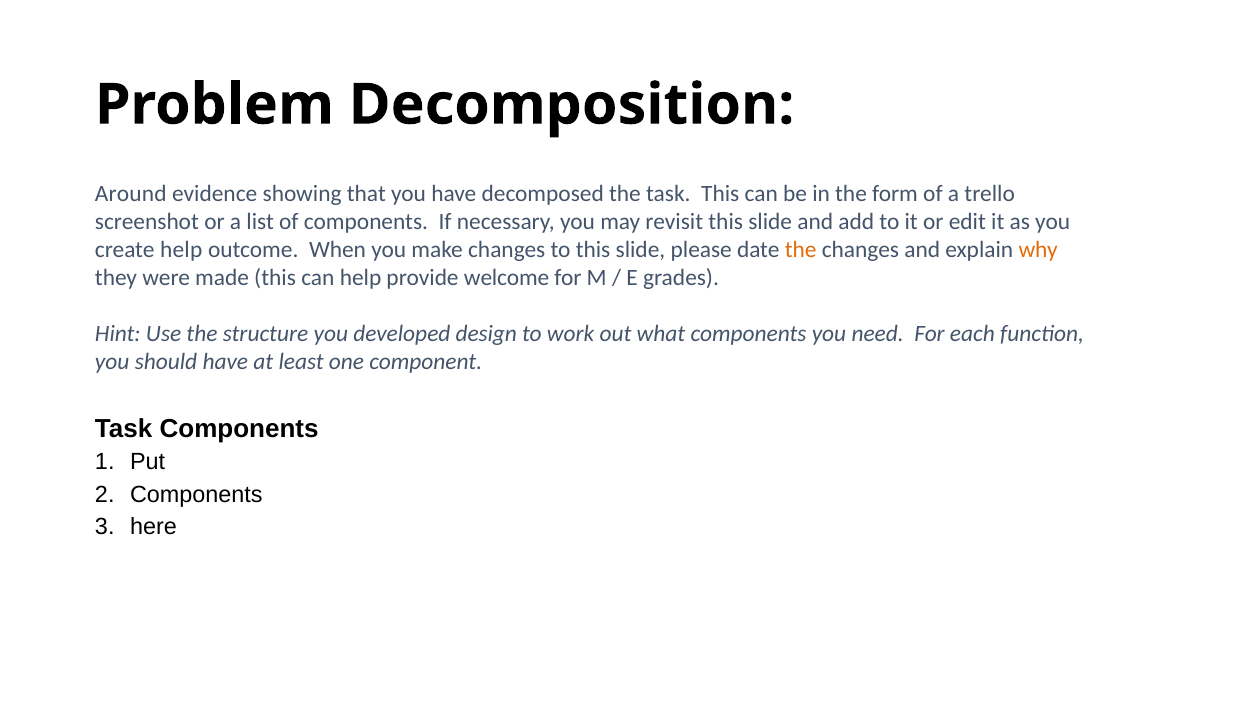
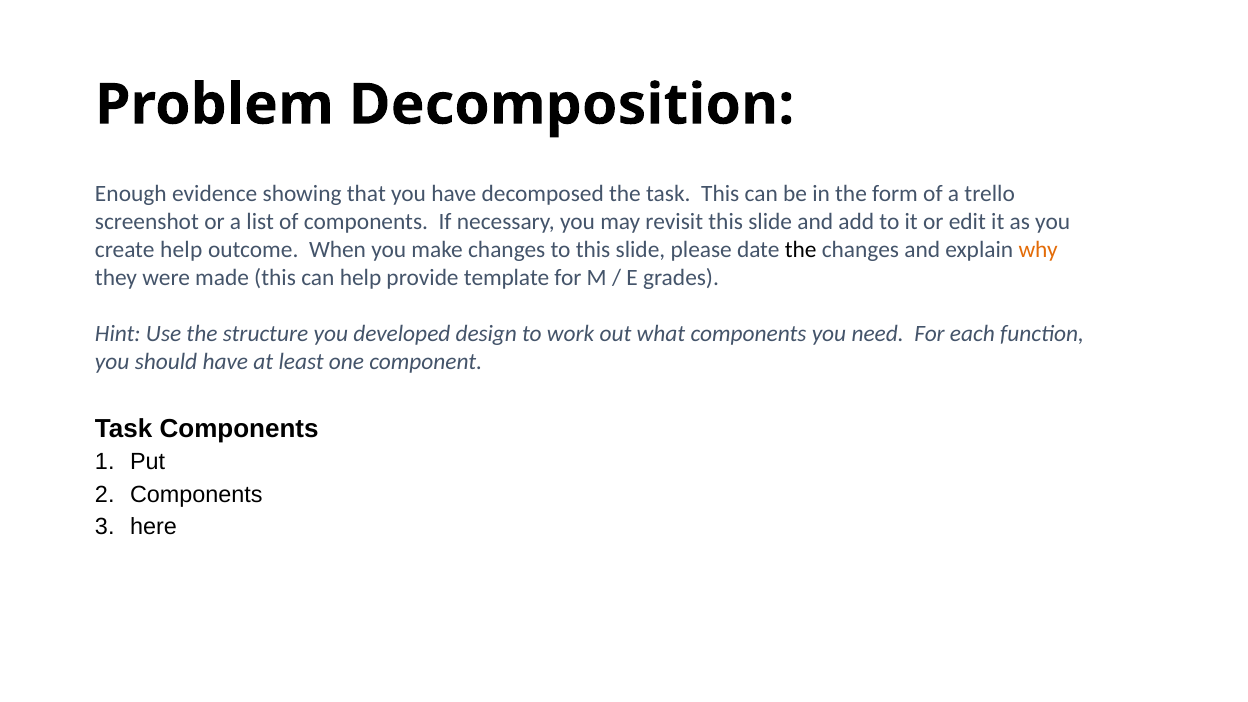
Around: Around -> Enough (131, 193)
the colour: orange -> black (801, 249)
welcome: welcome -> template (507, 278)
